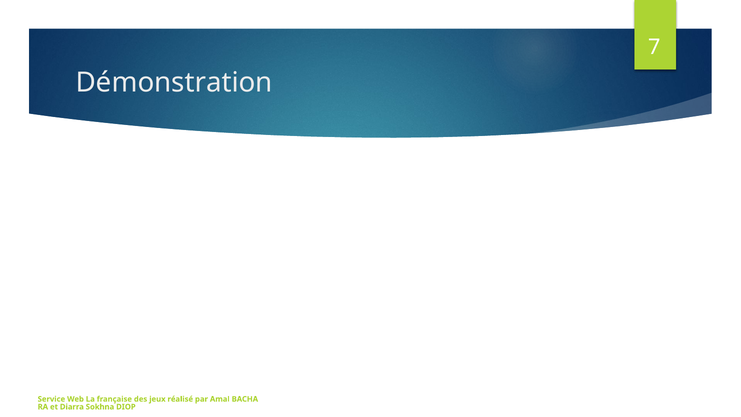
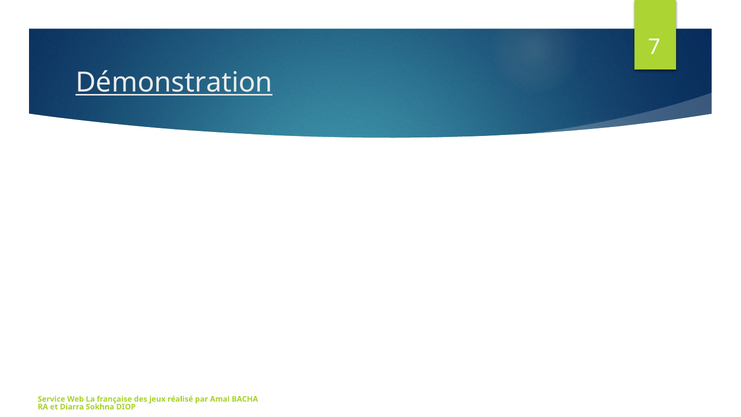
Démonstration underline: none -> present (174, 83)
